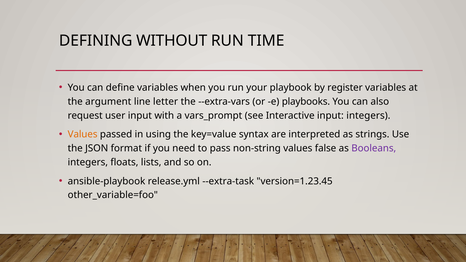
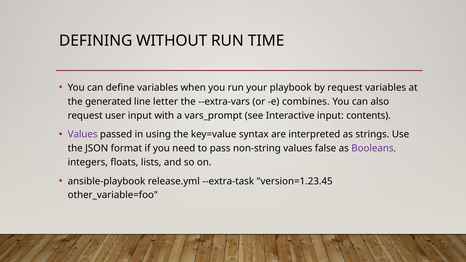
by register: register -> request (345, 88)
argument: argument -> generated (108, 102)
playbooks: playbooks -> combines (306, 102)
input integers: integers -> contents (369, 116)
Values colour: orange -> purple (83, 134)
